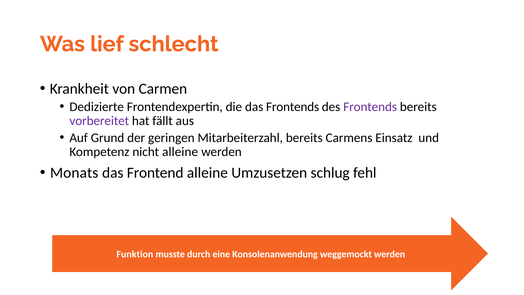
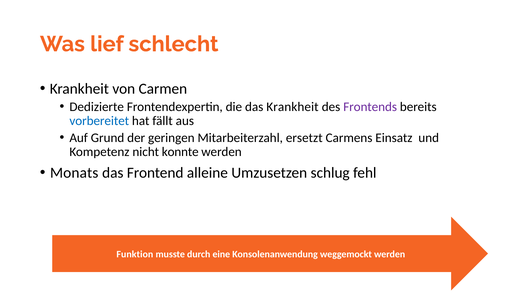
das Frontends: Frontends -> Krankheit (292, 107)
vorbereitet colour: purple -> blue (99, 121)
Mitarbeiterzahl bereits: bereits -> ersetzt (304, 138)
nicht alleine: alleine -> konnte (180, 152)
